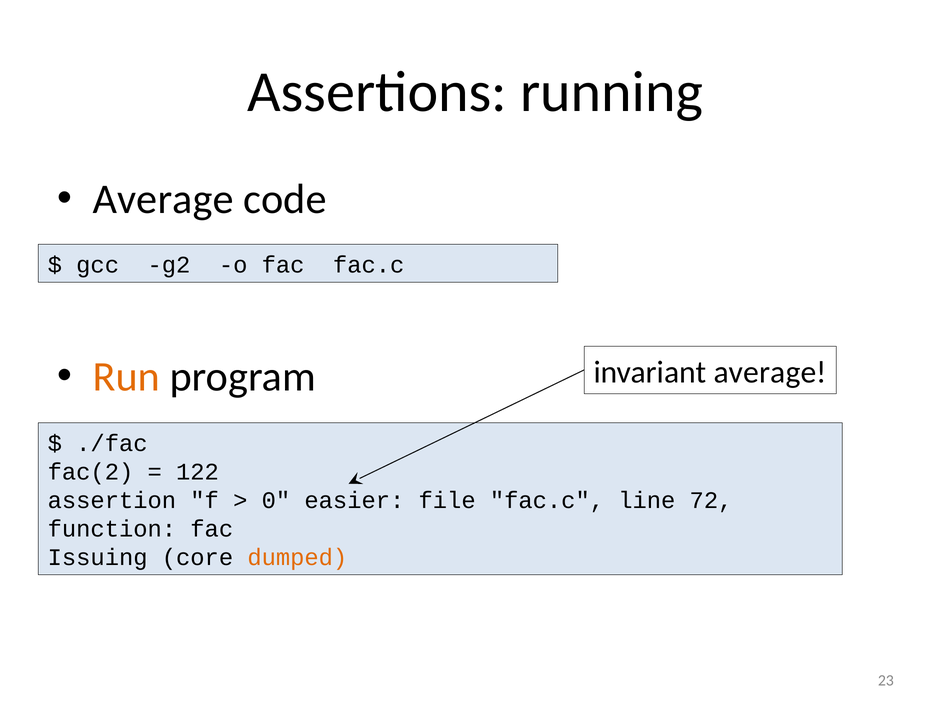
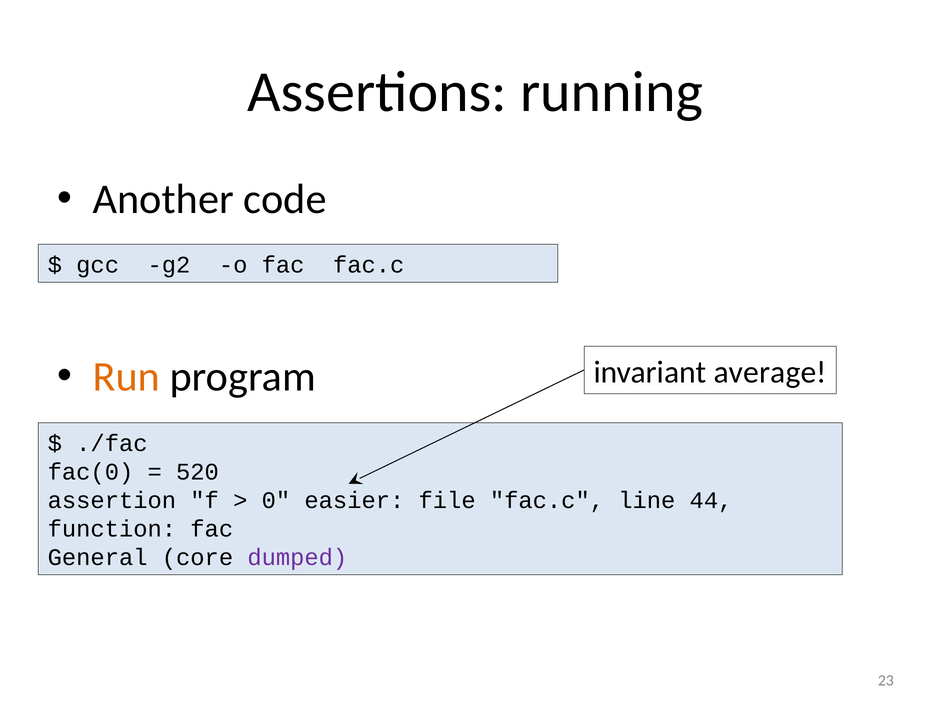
Average: Average -> Another (163, 200)
fac(2: fac(2 -> fac(0 (90, 472)
122: 122 -> 520 (197, 472)
72: 72 -> 44 (711, 501)
Issuing: Issuing -> General (98, 558)
dumped colour: orange -> purple (297, 558)
